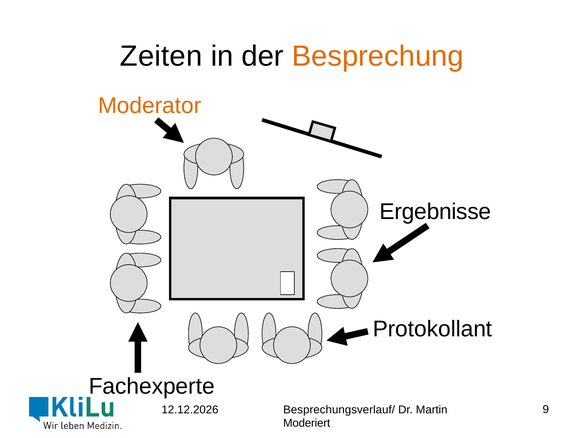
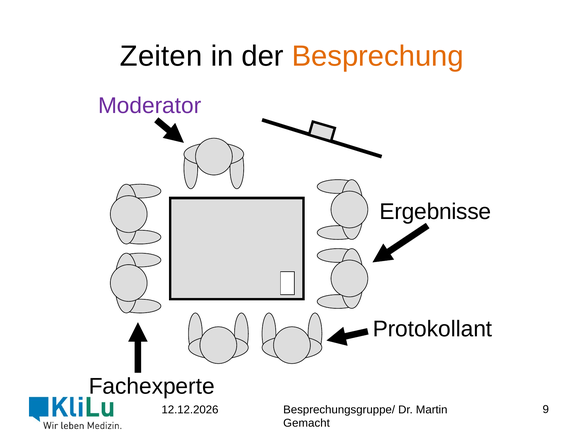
Moderator colour: orange -> purple (150, 106)
Besprechungsverlauf/: Besprechungsverlauf/ -> Besprechungsgruppe/ (339, 410)
Moderiert: Moderiert -> Gemacht (307, 423)
